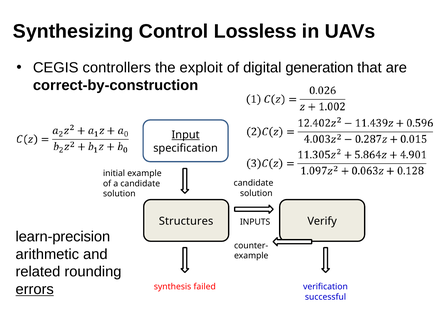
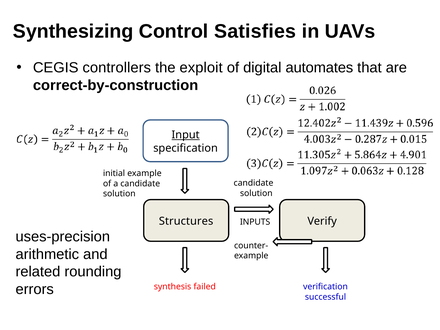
Lossless: Lossless -> Satisfies (255, 31)
generation: generation -> automates (319, 68)
learn-precision: learn-precision -> uses-precision (63, 237)
errors underline: present -> none (35, 289)
